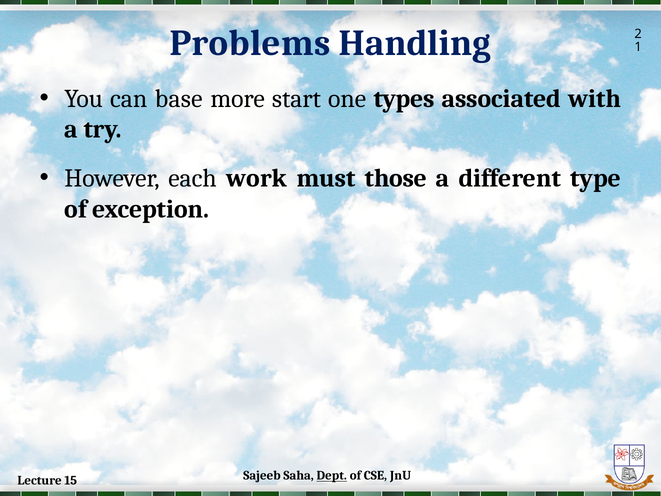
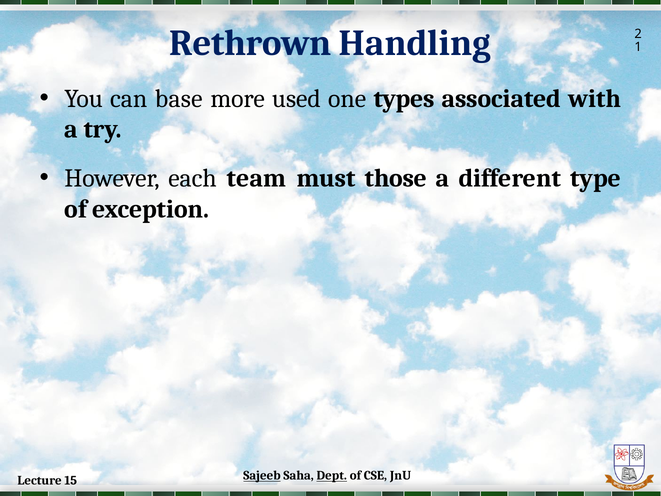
Problems: Problems -> Rethrown (250, 43)
start: start -> used (296, 99)
work: work -> team (256, 178)
Sajeeb underline: none -> present (262, 475)
